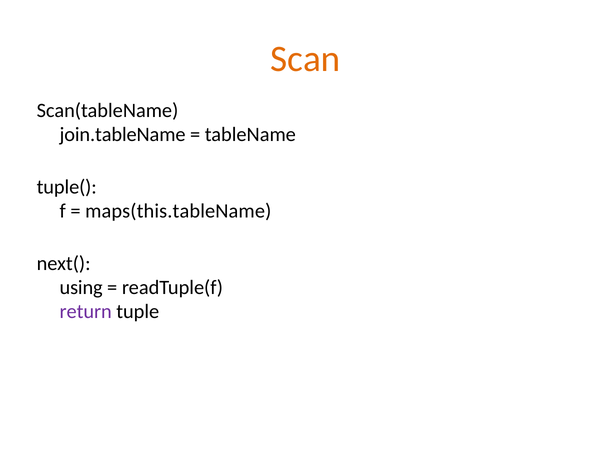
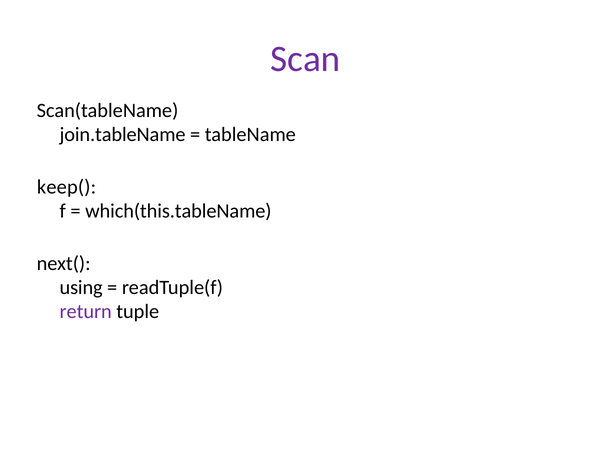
Scan colour: orange -> purple (305, 59)
tuple(: tuple( -> keep( (67, 187)
maps(this.tableName: maps(this.tableName -> which(this.tableName (178, 211)
